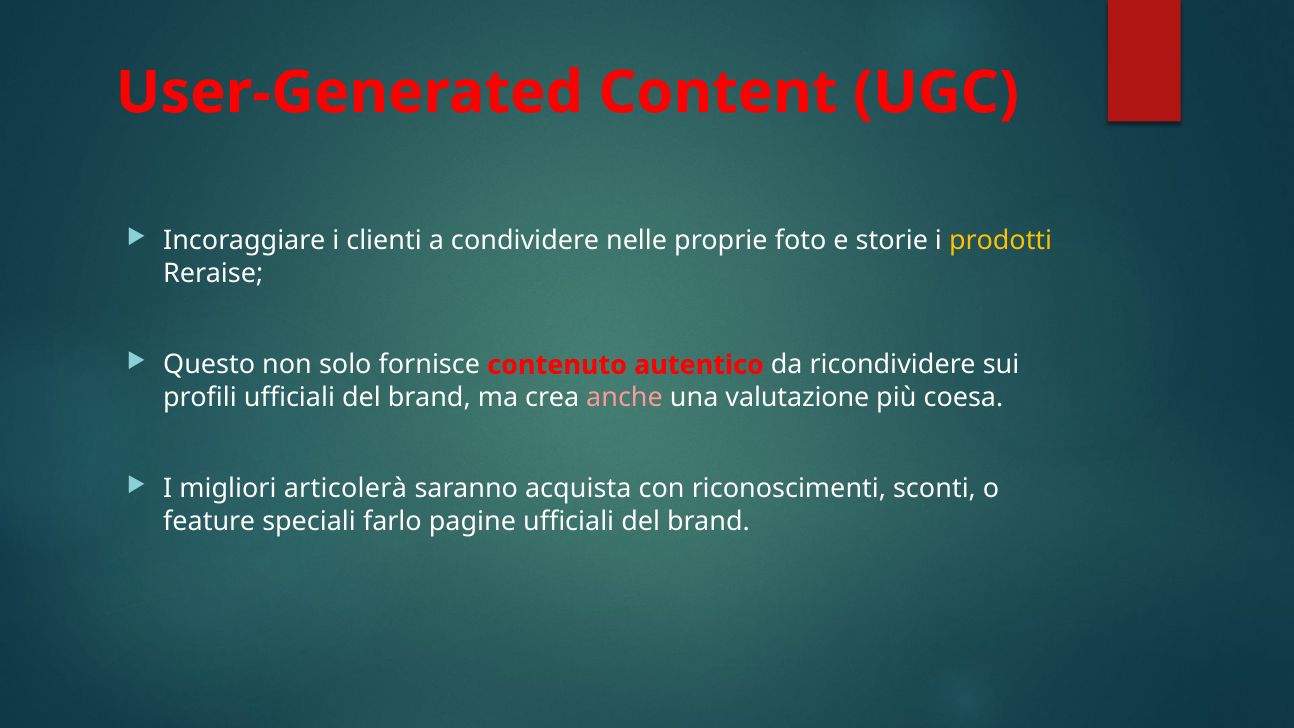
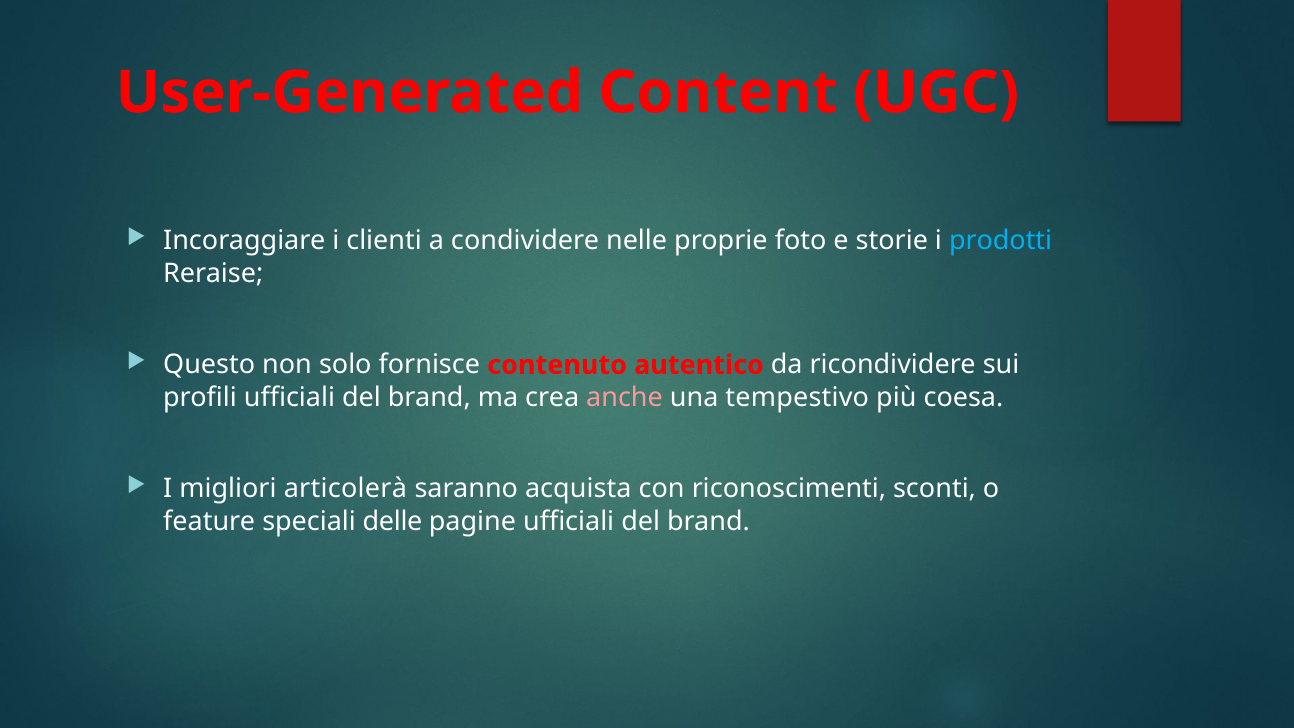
prodotti colour: yellow -> light blue (1001, 241)
valutazione: valutazione -> tempestivo (797, 397)
farlo: farlo -> delle (393, 521)
